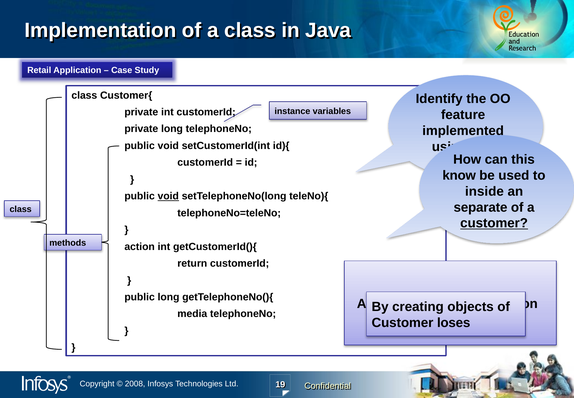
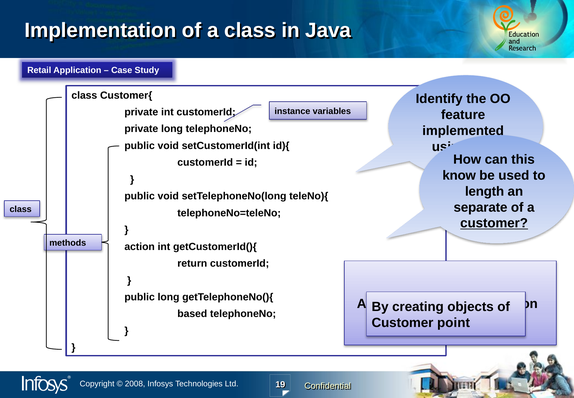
inside: inside -> length (485, 191)
void underline: present -> none (168, 196)
media: media -> based (192, 313)
loses: loses -> point (454, 322)
